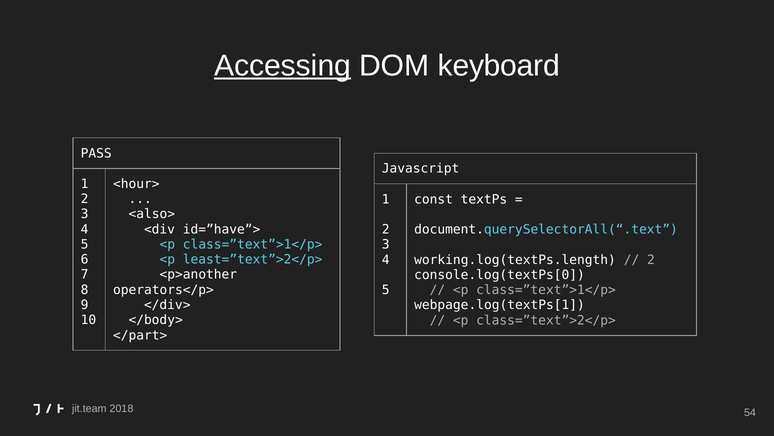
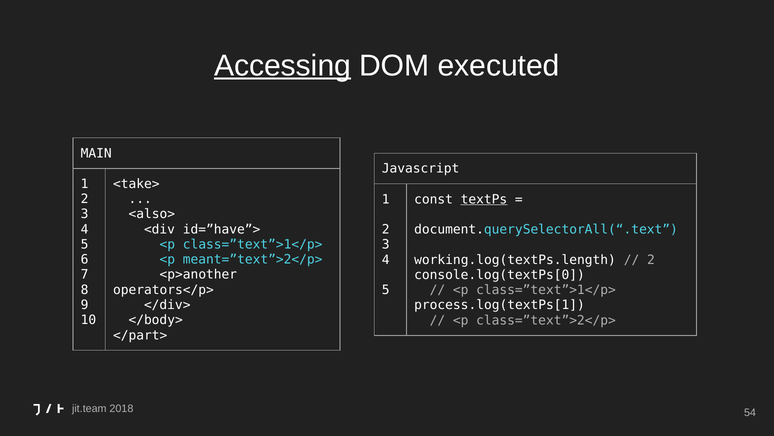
keyboard: keyboard -> executed (499, 66)
PASS: PASS -> MAIN (96, 153)
<hour>: <hour> -> <take> (136, 184)
textPs underline: none -> present (484, 199)
least=”text”>2</p>: least=”text”>2</p> -> meant=”text”>2</p> (253, 259)
webpage.log(textPs[1: webpage.log(textPs[1 -> process.log(textPs[1 (500, 305)
